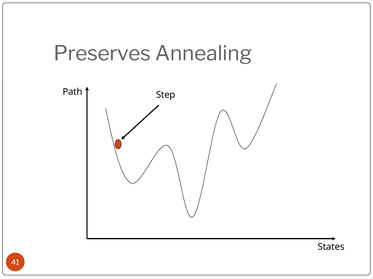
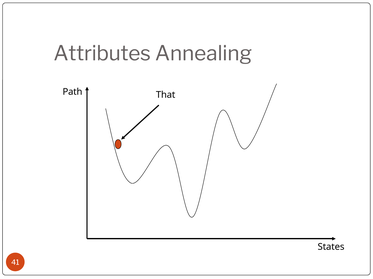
Preserves: Preserves -> Attributes (102, 54)
Step: Step -> That (166, 95)
